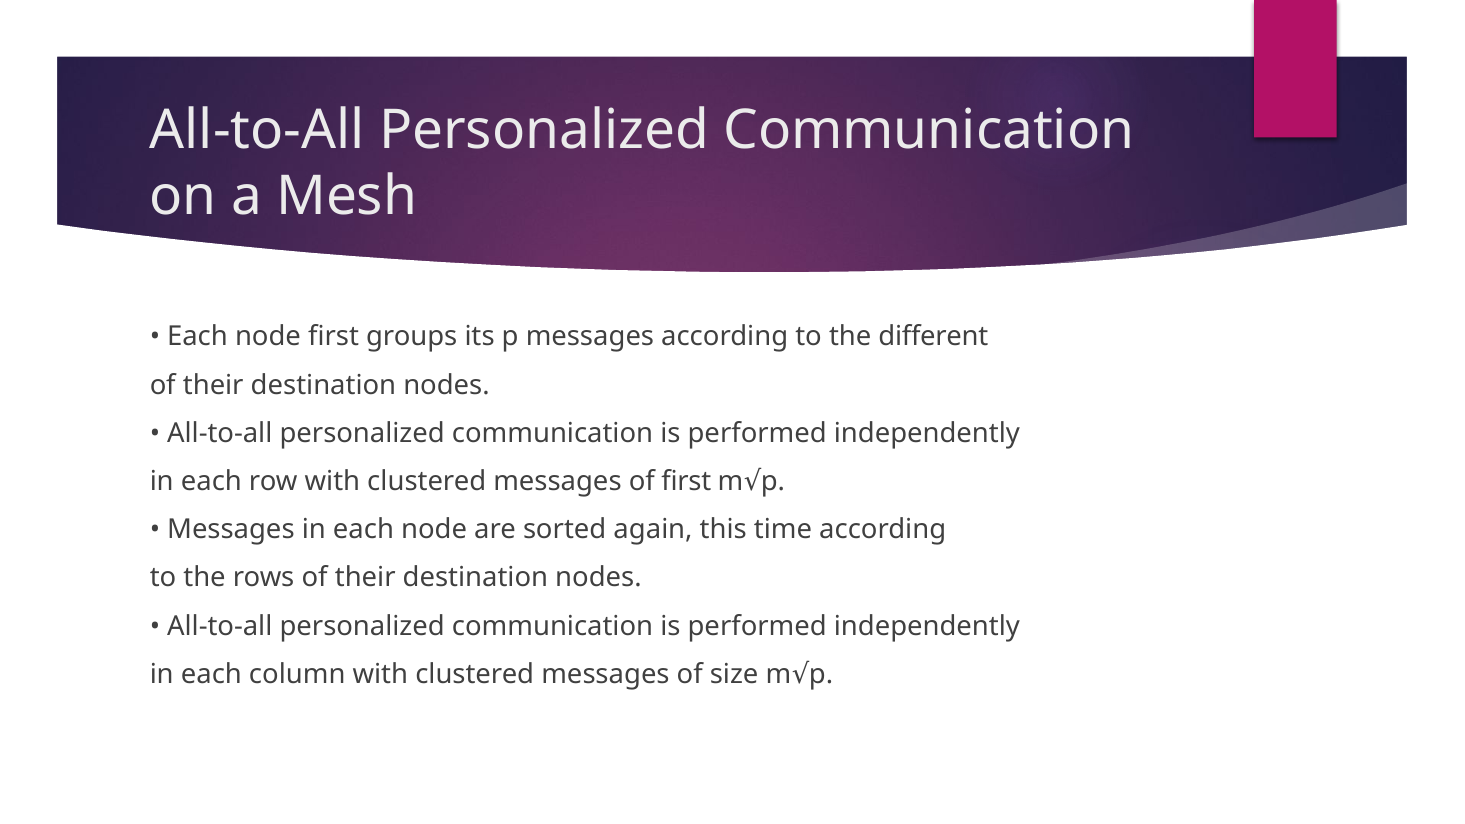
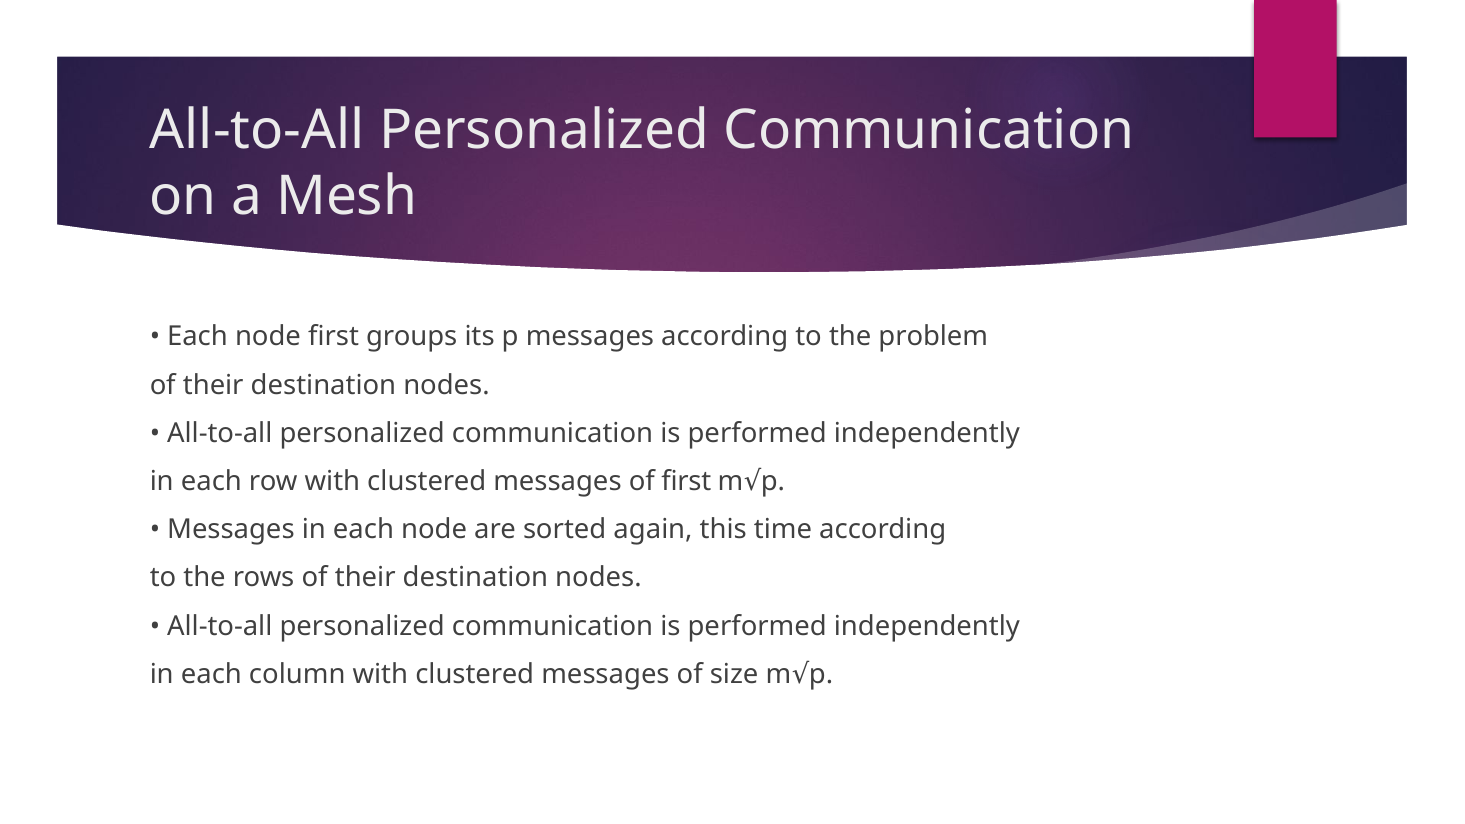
different: different -> problem (933, 337)
